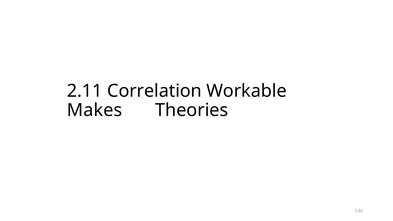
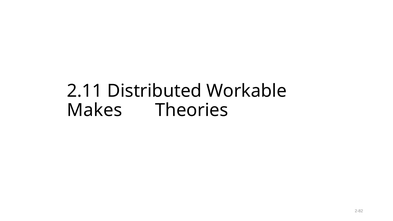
Correlation: Correlation -> Distributed (154, 91)
